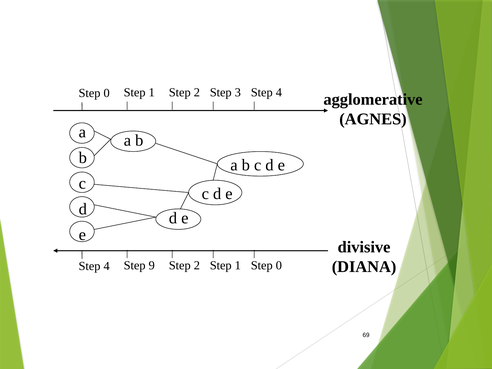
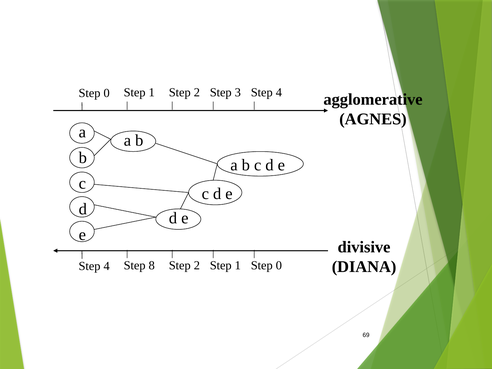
9: 9 -> 8 (152, 265)
